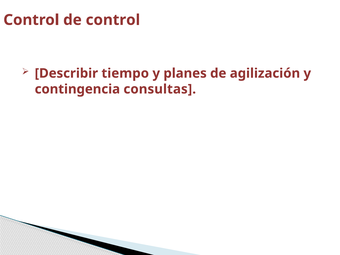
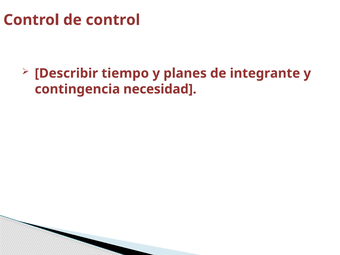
agilización: agilización -> integrante (265, 73)
consultas: consultas -> necesidad (160, 89)
